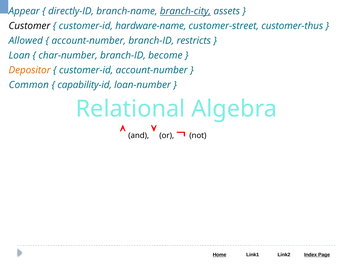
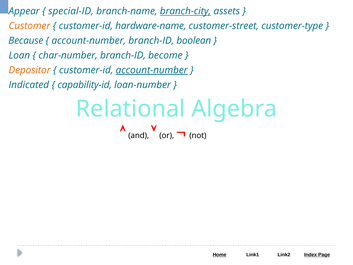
directly-ID: directly-ID -> special-ID (71, 11)
Customer colour: black -> orange (29, 26)
customer-thus: customer-thus -> customer-type (292, 26)
Allowed: Allowed -> Because (26, 41)
restricts: restricts -> boolean (194, 41)
account-number underline: none -> present (152, 70)
Common: Common -> Indicated (29, 85)
